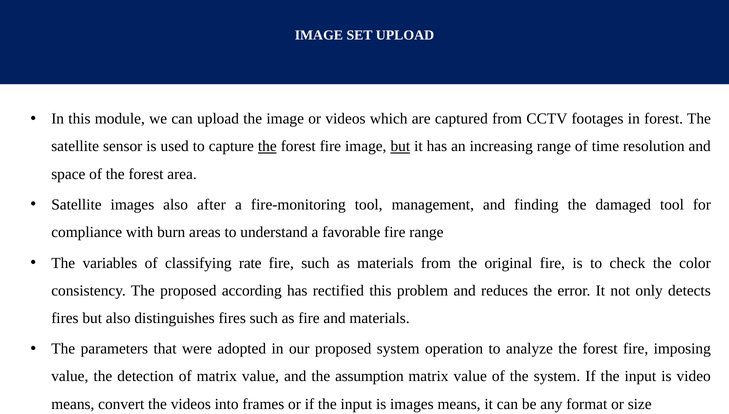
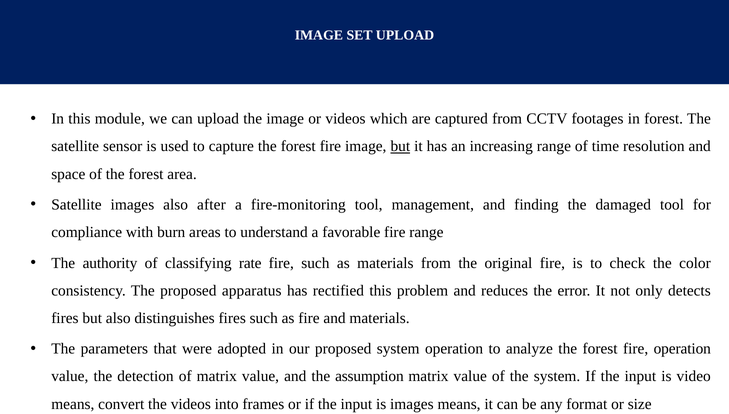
the underline: present -> none (267, 147)
variables: variables -> authority (110, 263)
according: according -> apparatus (252, 291)
fire imposing: imposing -> operation (682, 349)
